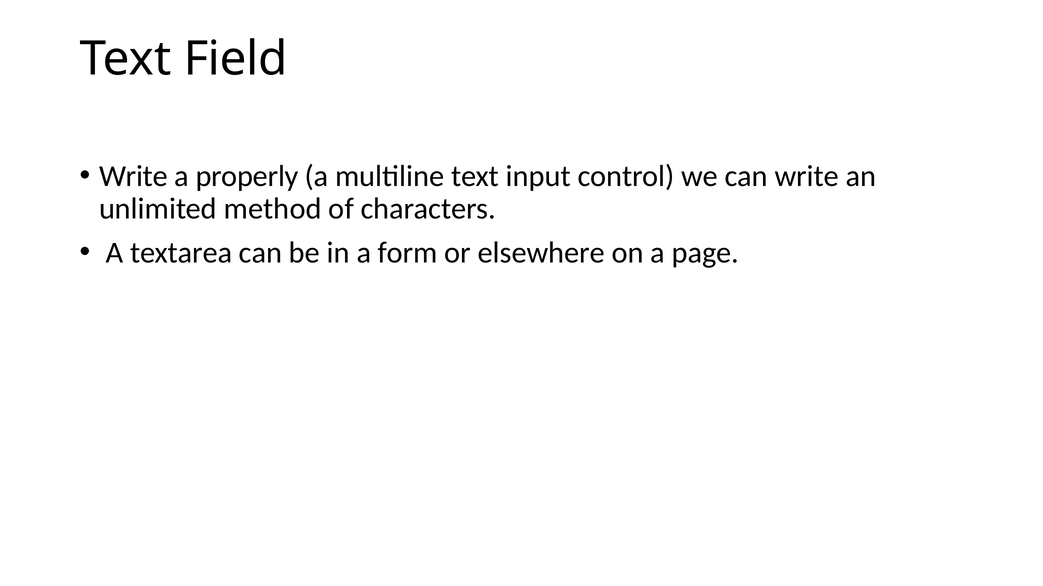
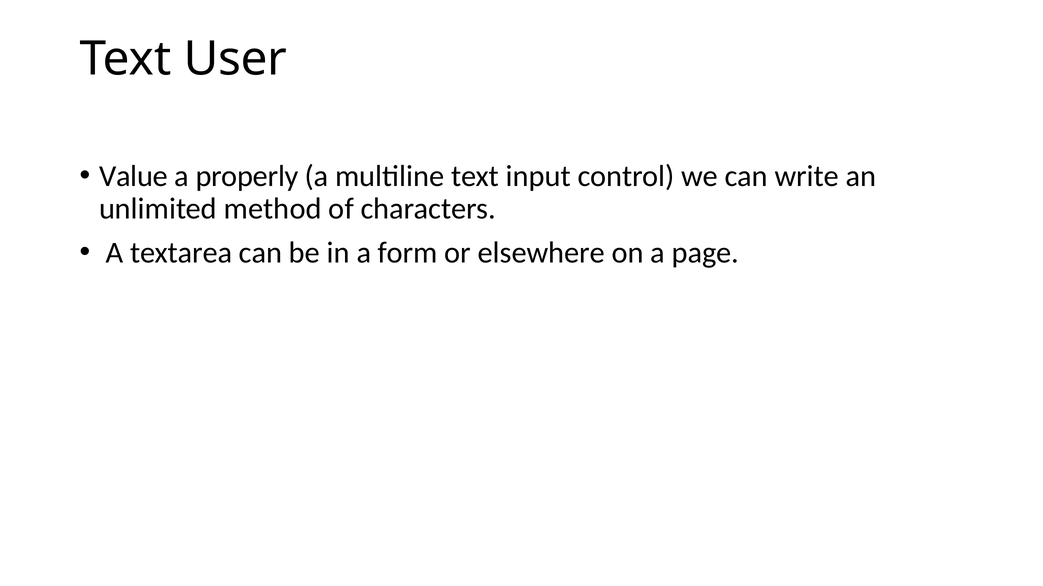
Field: Field -> User (235, 59)
Write: Write -> Value (133, 176)
